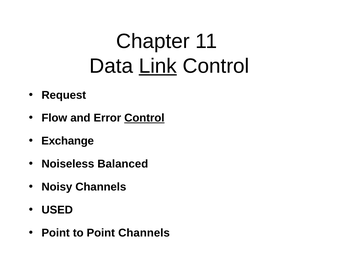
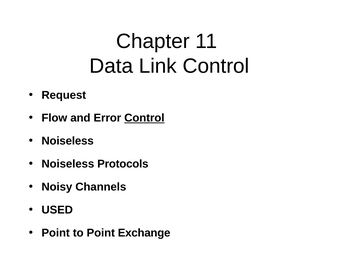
Link underline: present -> none (158, 66)
Exchange: Exchange -> Noiseless (68, 141)
Balanced: Balanced -> Protocols (123, 164)
Point Channels: Channels -> Exchange (144, 233)
